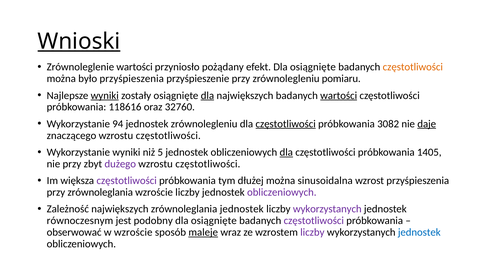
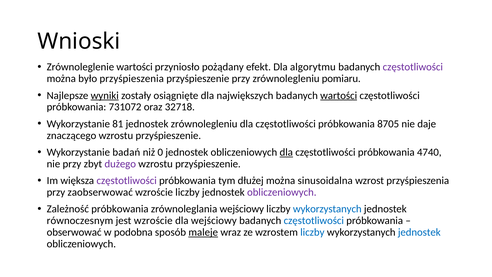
Wnioski underline: present -> none (79, 41)
efekt Dla osiągnięte: osiągnięte -> algorytmu (313, 67)
częstotliwości colour: orange -> purple (413, 67)
dla underline: present -> none (207, 95)
118616: 118616 -> 731072 (125, 107)
32760: 32760 -> 32718 (180, 107)
94: 94 -> 81 (118, 124)
częstotliwości underline: present -> none (286, 124)
3082: 3082 -> 8705 (388, 124)
daje underline: present -> none (427, 124)
znaczącego wzrostu częstotliwości: częstotliwości -> przyśpieszenie (168, 135)
Wykorzystanie wyniki: wyniki -> badań (126, 152)
5: 5 -> 0 (160, 152)
1405: 1405 -> 4740 (429, 152)
częstotliwości: częstotliwości -> przyśpieszenie (208, 164)
przy zrównoleglania: zrównoleglania -> zaobserwować (100, 192)
Zależność największych: największych -> próbkowania (120, 209)
zrównoleglania jednostek: jednostek -> wejściowy (242, 209)
wykorzystanych colour: purple -> blue (327, 209)
jest podobny: podobny -> wzroście (153, 220)
osiągnięte: osiągnięte -> wejściowy (214, 220)
częstotliwości colour: purple -> blue (314, 220)
w wzroście: wzroście -> podobna (133, 232)
liczby colour: purple -> blue (312, 232)
